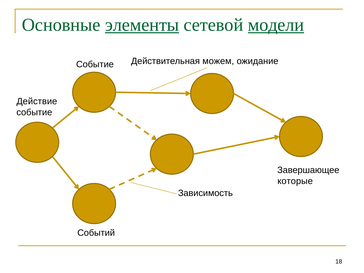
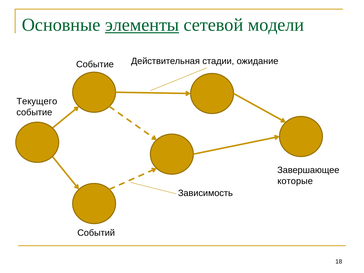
модели underline: present -> none (276, 25)
можем: можем -> стадии (218, 61)
Действие: Действие -> Текущего (37, 101)
